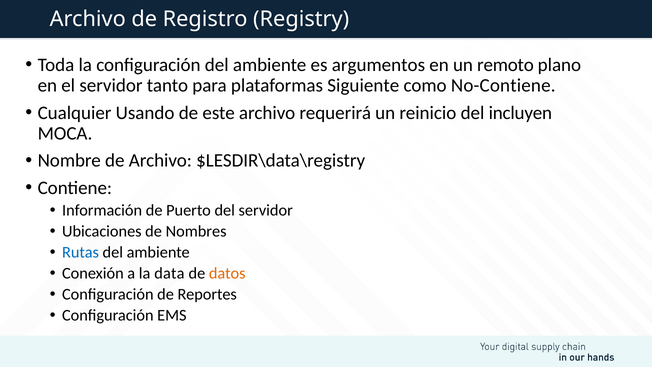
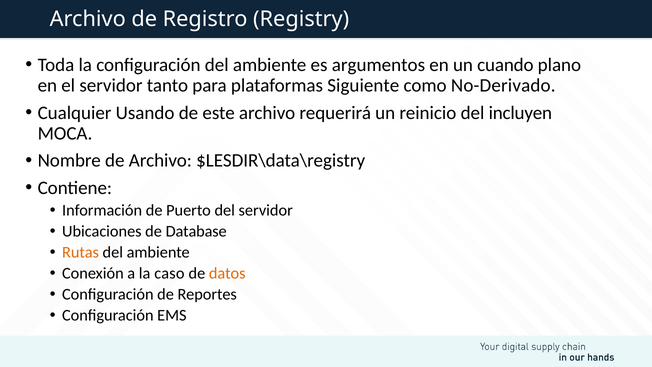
remoto: remoto -> cuando (505, 65)
No-Contiene: No-Contiene -> No-Derivado (503, 85)
Nombres: Nombres -> Database (196, 231)
Rutas colour: blue -> orange (81, 252)
data: data -> caso (169, 273)
